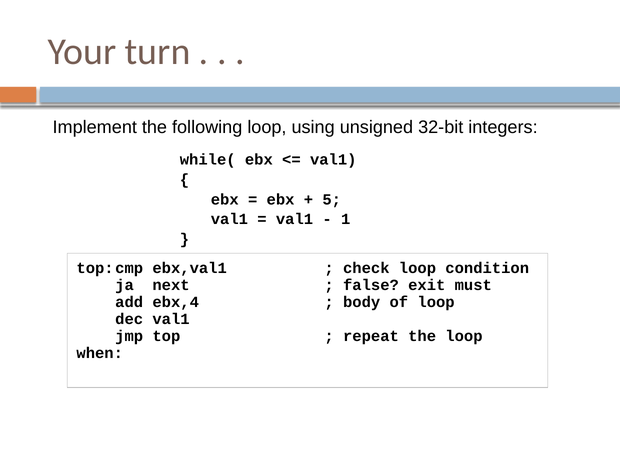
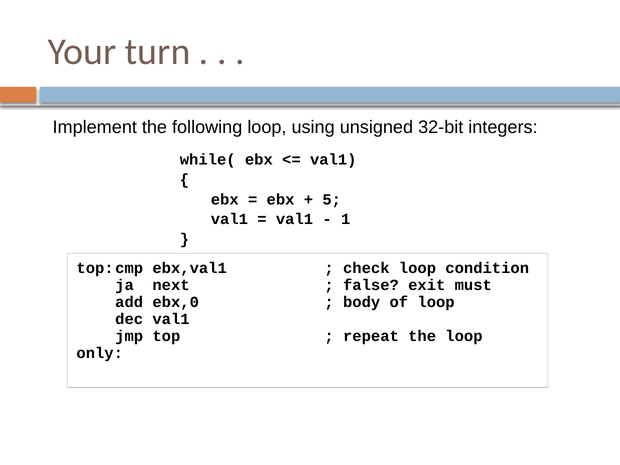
ebx,4: ebx,4 -> ebx,0 (176, 302)
when: when -> only (100, 353)
